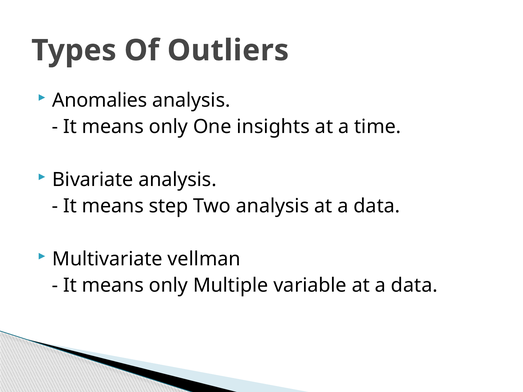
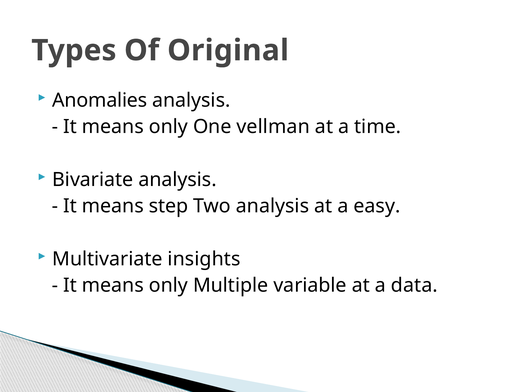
Outliers: Outliers -> Original (228, 50)
insights: insights -> vellman (273, 127)
data: data -> easy (377, 206)
vellman: vellman -> insights (204, 259)
